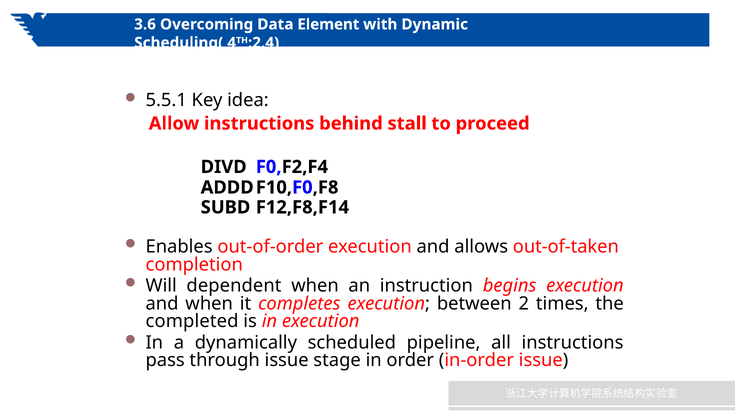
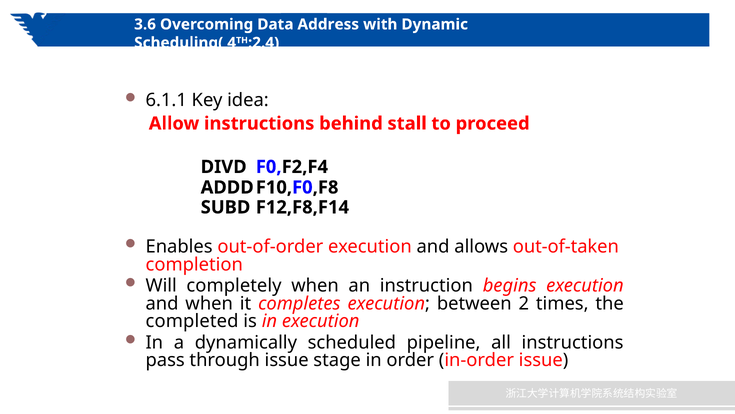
Element: Element -> Address (328, 24)
5.5.1: 5.5.1 -> 6.1.1 (166, 100)
dependent: dependent -> completely (234, 285)
